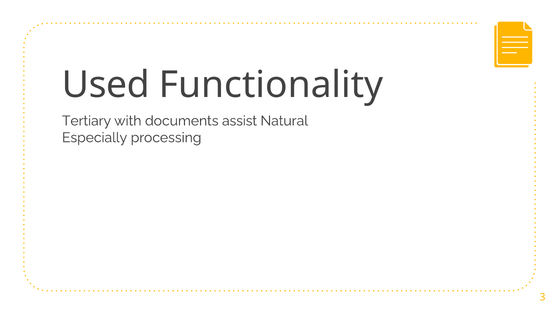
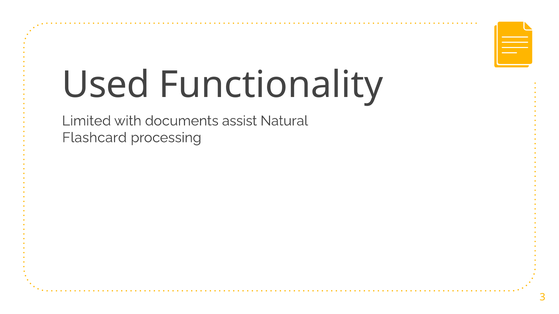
Tertiary: Tertiary -> Limited (86, 121)
Especially: Especially -> Flashcard (94, 138)
